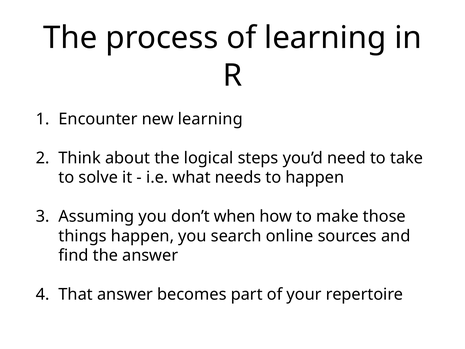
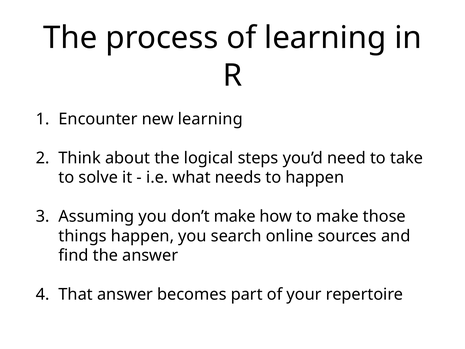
don’t when: when -> make (235, 216)
